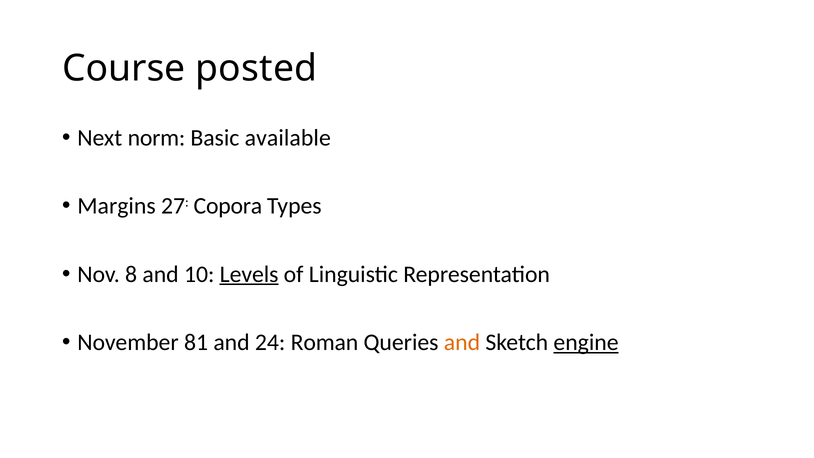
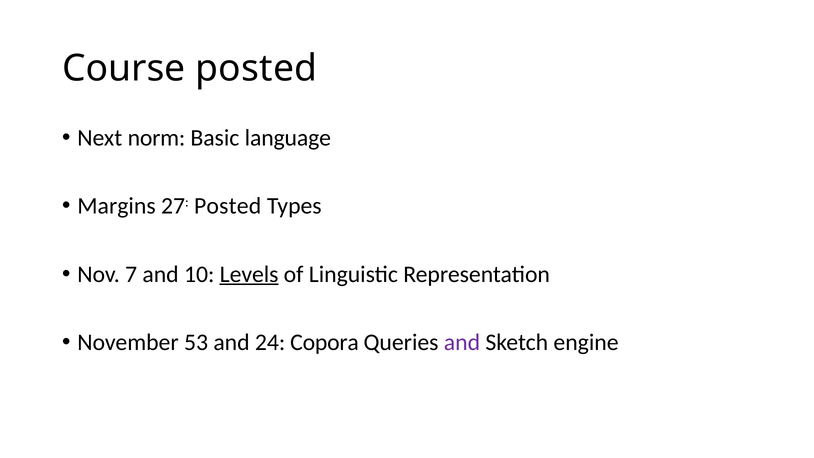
available: available -> language (288, 138)
27 Copora: Copora -> Posted (228, 206)
8: 8 -> 7 (131, 274)
81: 81 -> 53 (196, 342)
Roman: Roman -> Copora (325, 342)
and colour: orange -> purple (462, 342)
engine underline: present -> none (586, 342)
